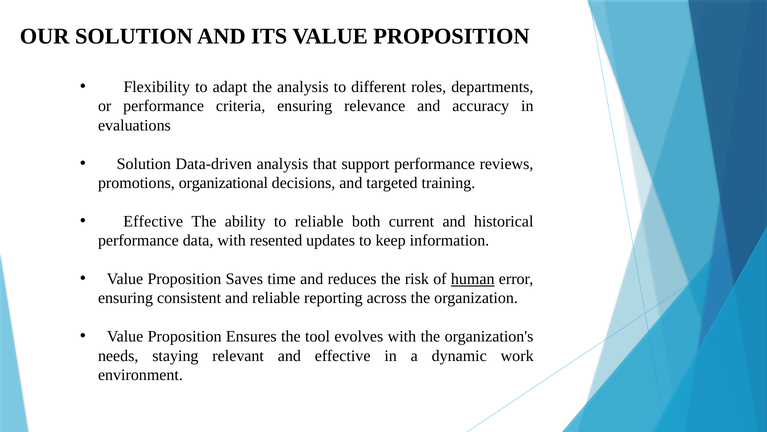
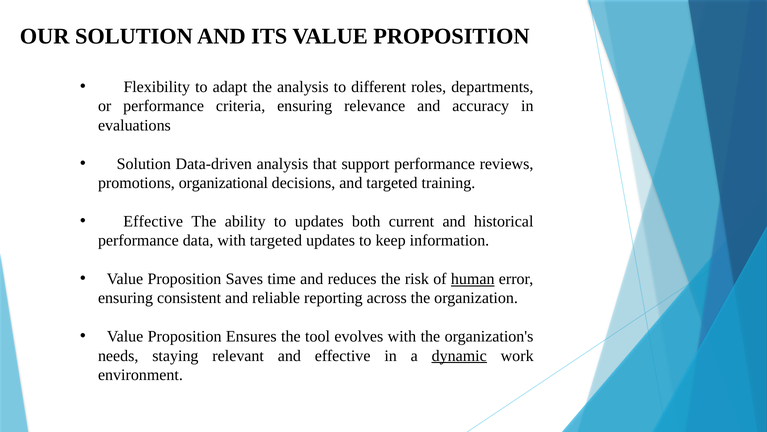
to reliable: reliable -> updates (319, 221)
with resented: resented -> targeted (276, 240)
dynamic underline: none -> present (459, 355)
